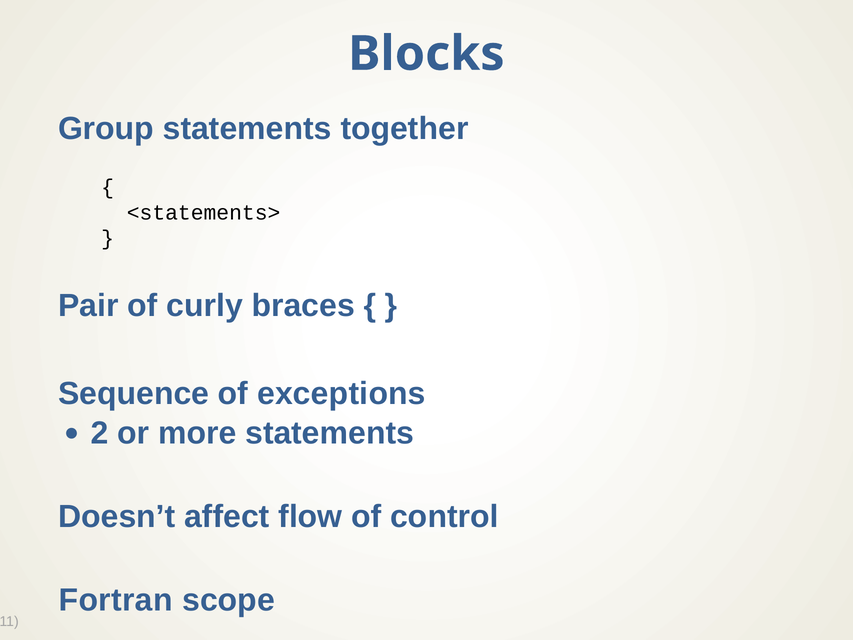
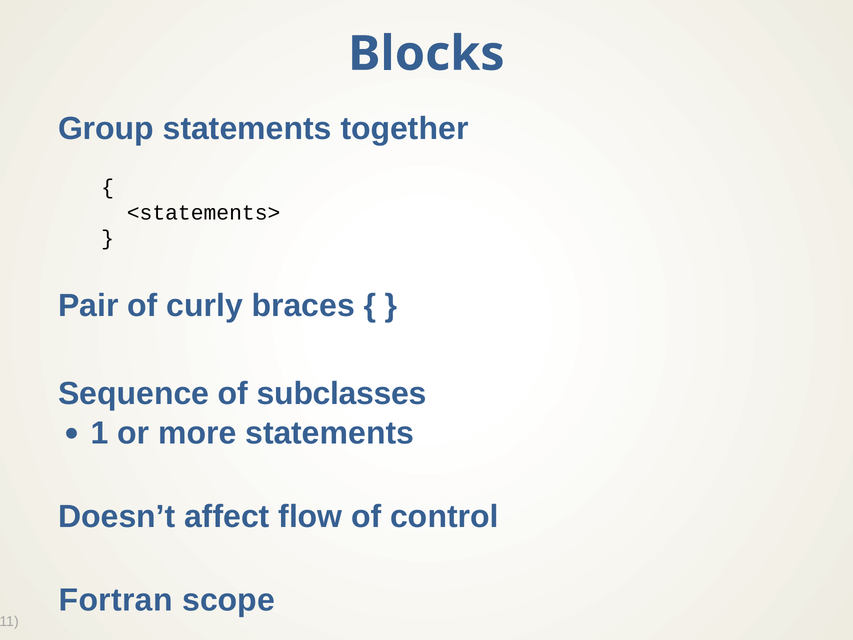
exceptions: exceptions -> subclasses (342, 394)
2: 2 -> 1 (100, 433)
